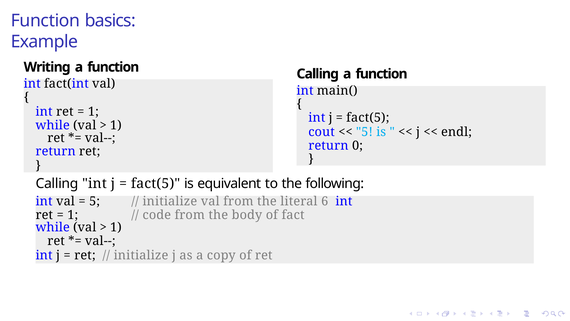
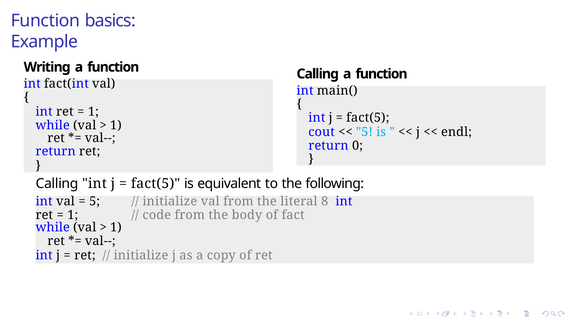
6: 6 -> 8 (325, 201)
